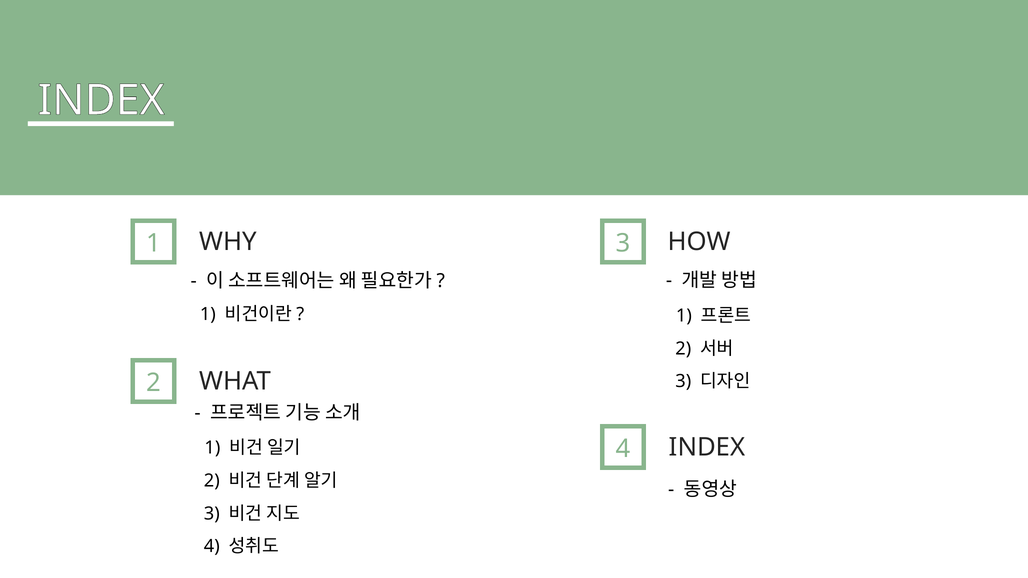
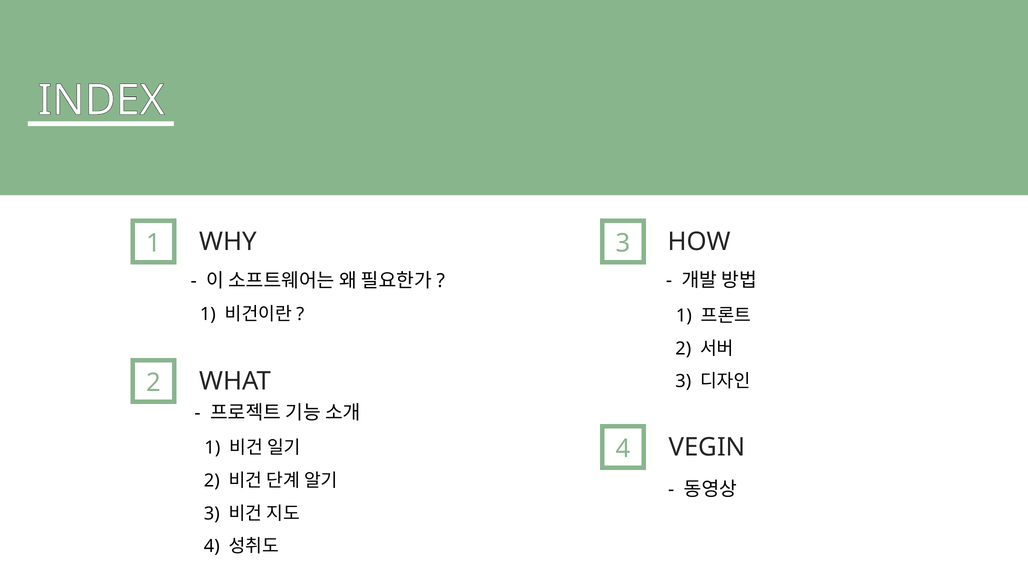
4 INDEX: INDEX -> VEGIN (707, 447)
